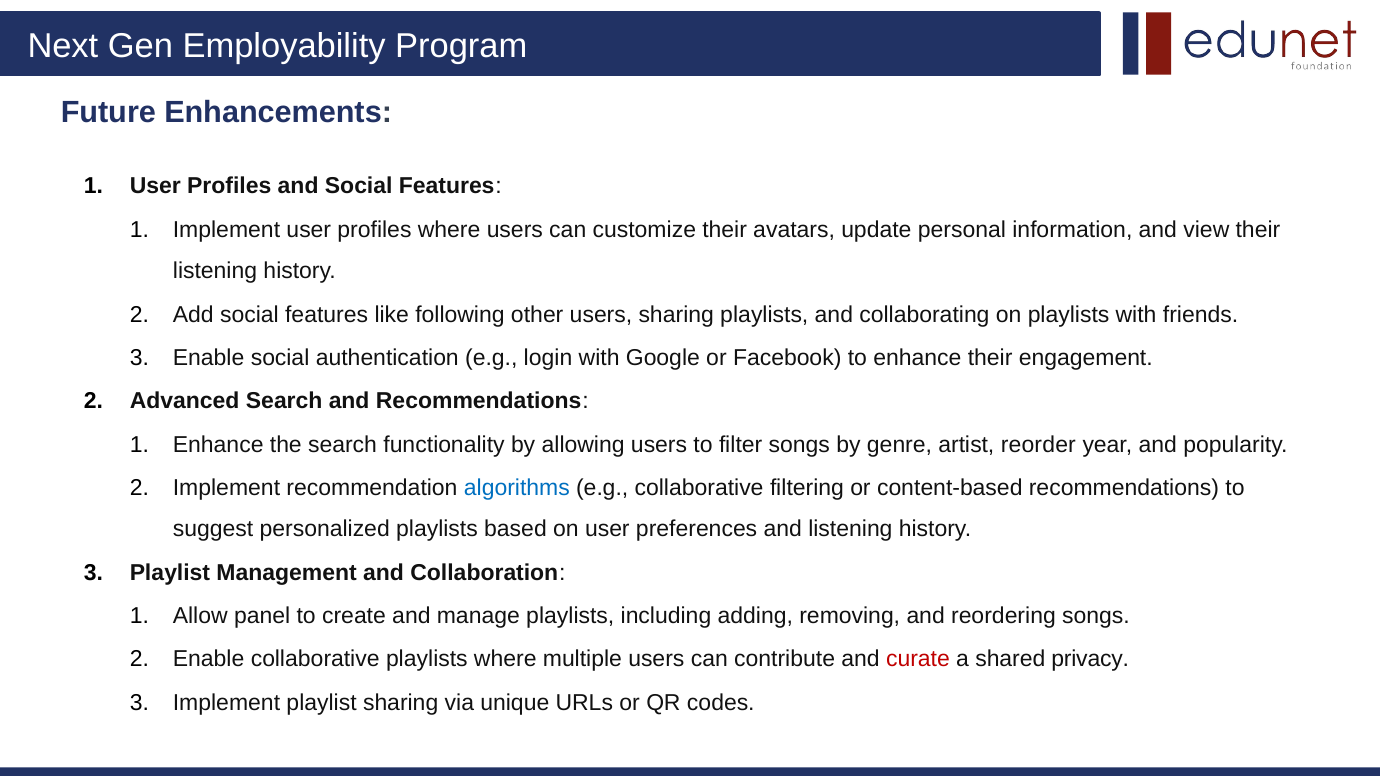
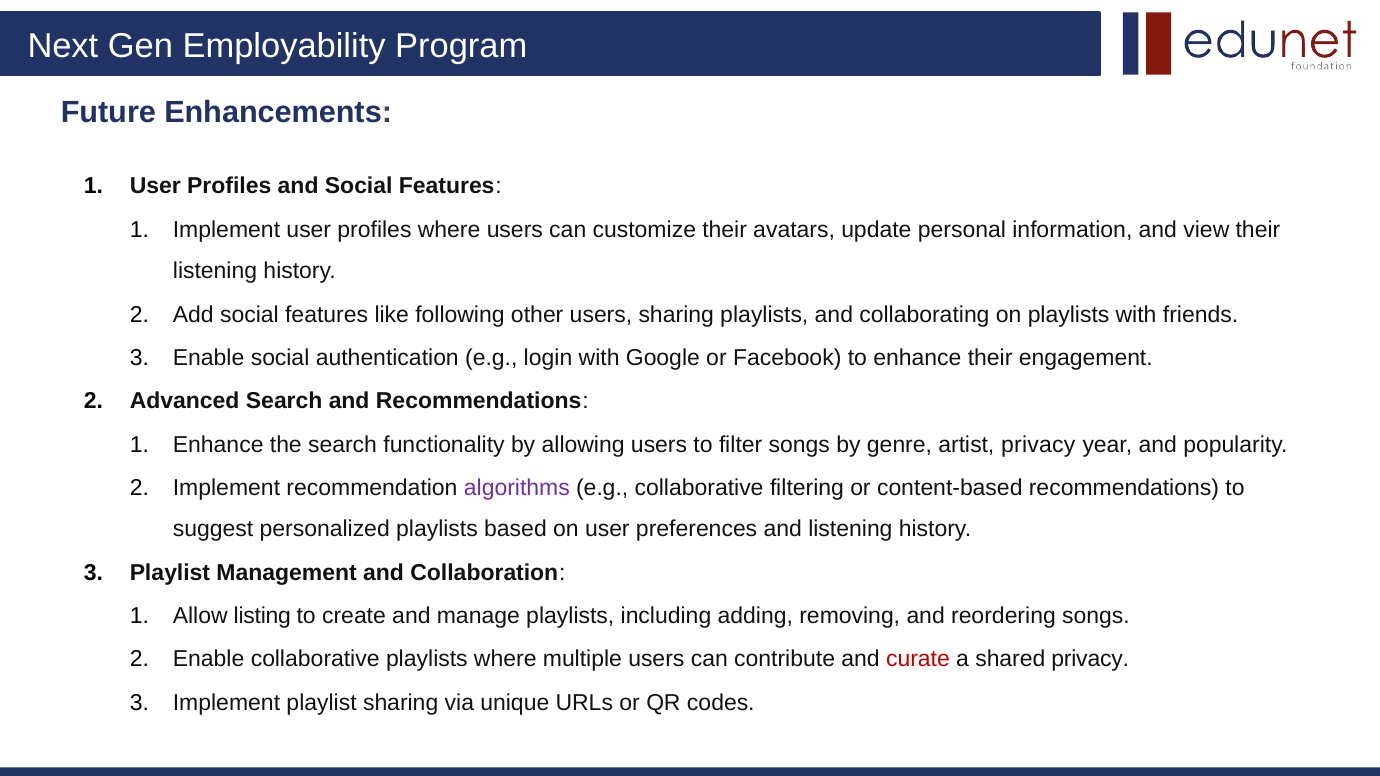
artist reorder: reorder -> privacy (1038, 445)
algorithms colour: blue -> purple (517, 488)
panel: panel -> listing (262, 616)
